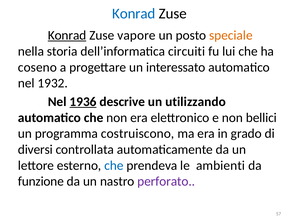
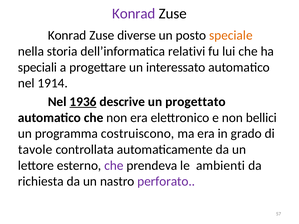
Konrad colour: blue -> purple (134, 14)
Konrad underline: present -> none (67, 35)
vapore: vapore -> diverse (137, 35)
circuiti: circuiti -> relativi (187, 51)
coseno: coseno -> speciali (37, 67)
1932: 1932 -> 1914 (53, 83)
utilizzando: utilizzando -> progettato (195, 102)
diversi: diversi -> tavole (35, 150)
che colour: blue -> purple (114, 166)
funzione: funzione -> richiesta (41, 182)
